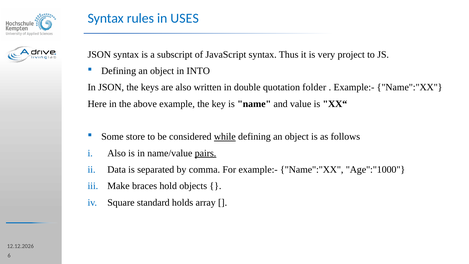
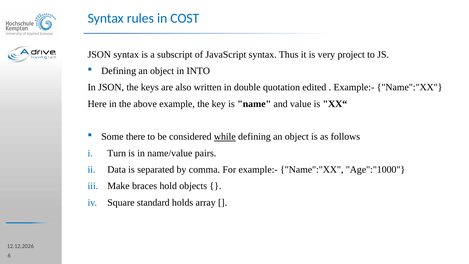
USES: USES -> COST (185, 18)
folder: folder -> edited (314, 87)
store: store -> there (136, 137)
Also: Also -> Turn (117, 153)
pairs underline: present -> none (206, 153)
